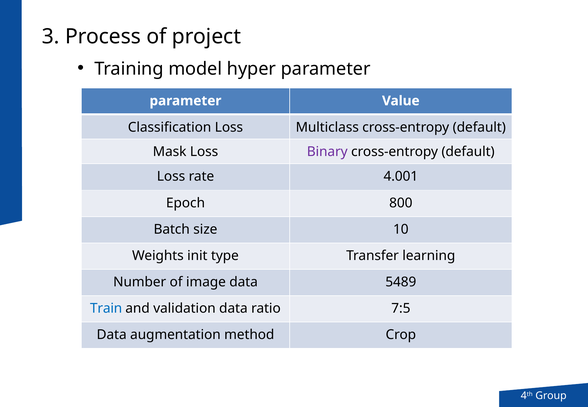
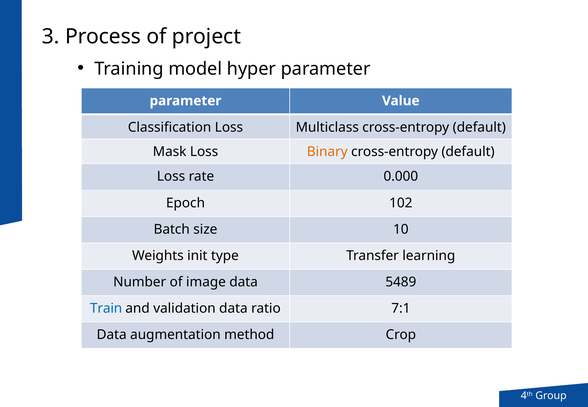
Binary colour: purple -> orange (327, 152)
4.001: 4.001 -> 0.000 (401, 177)
800: 800 -> 102 (401, 203)
7:5: 7:5 -> 7:1 (401, 308)
